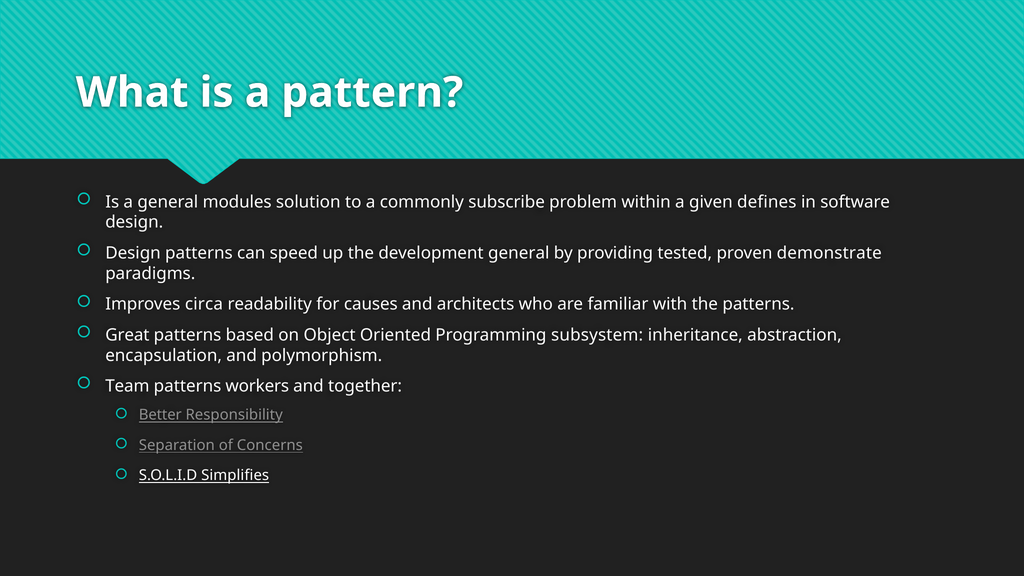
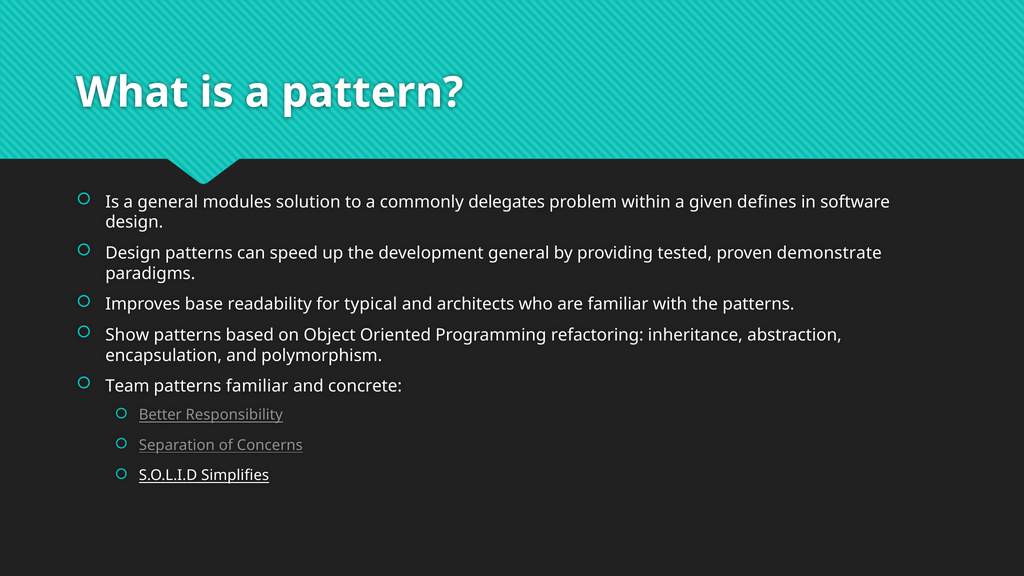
subscribe: subscribe -> delegates (507, 202)
circa: circa -> base (204, 304)
causes: causes -> typical (371, 304)
Great: Great -> Show (127, 335)
subsystem: subsystem -> refactoring (597, 335)
patterns workers: workers -> familiar (257, 386)
together: together -> concrete (365, 386)
